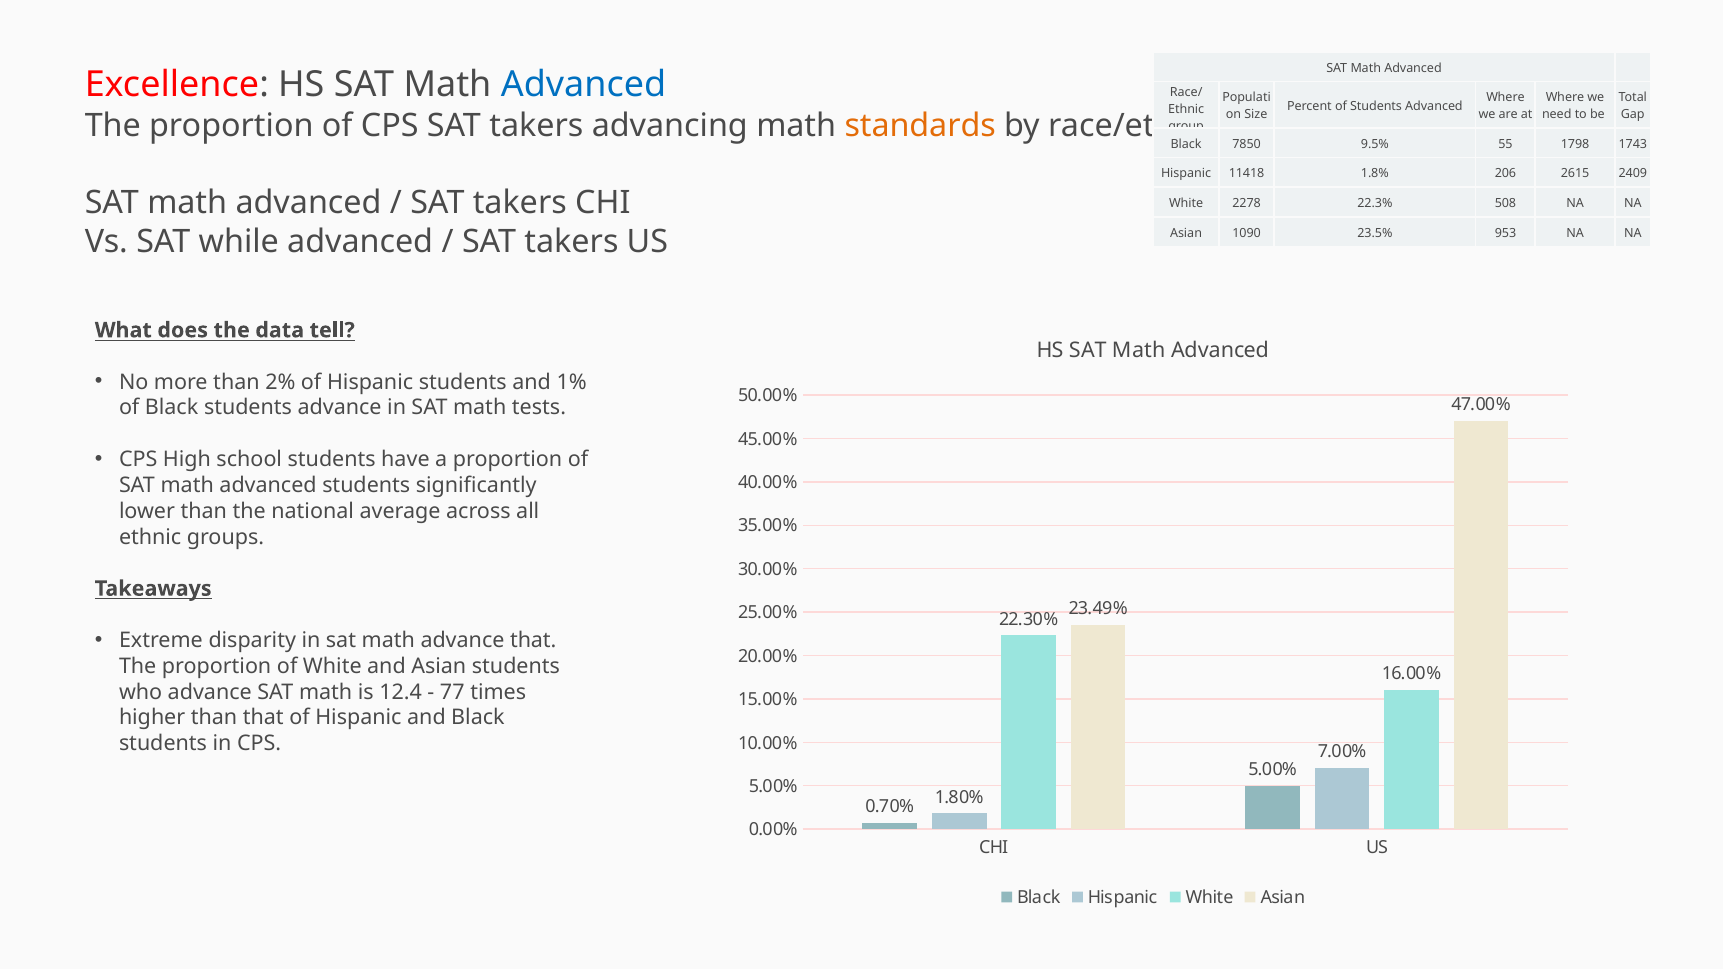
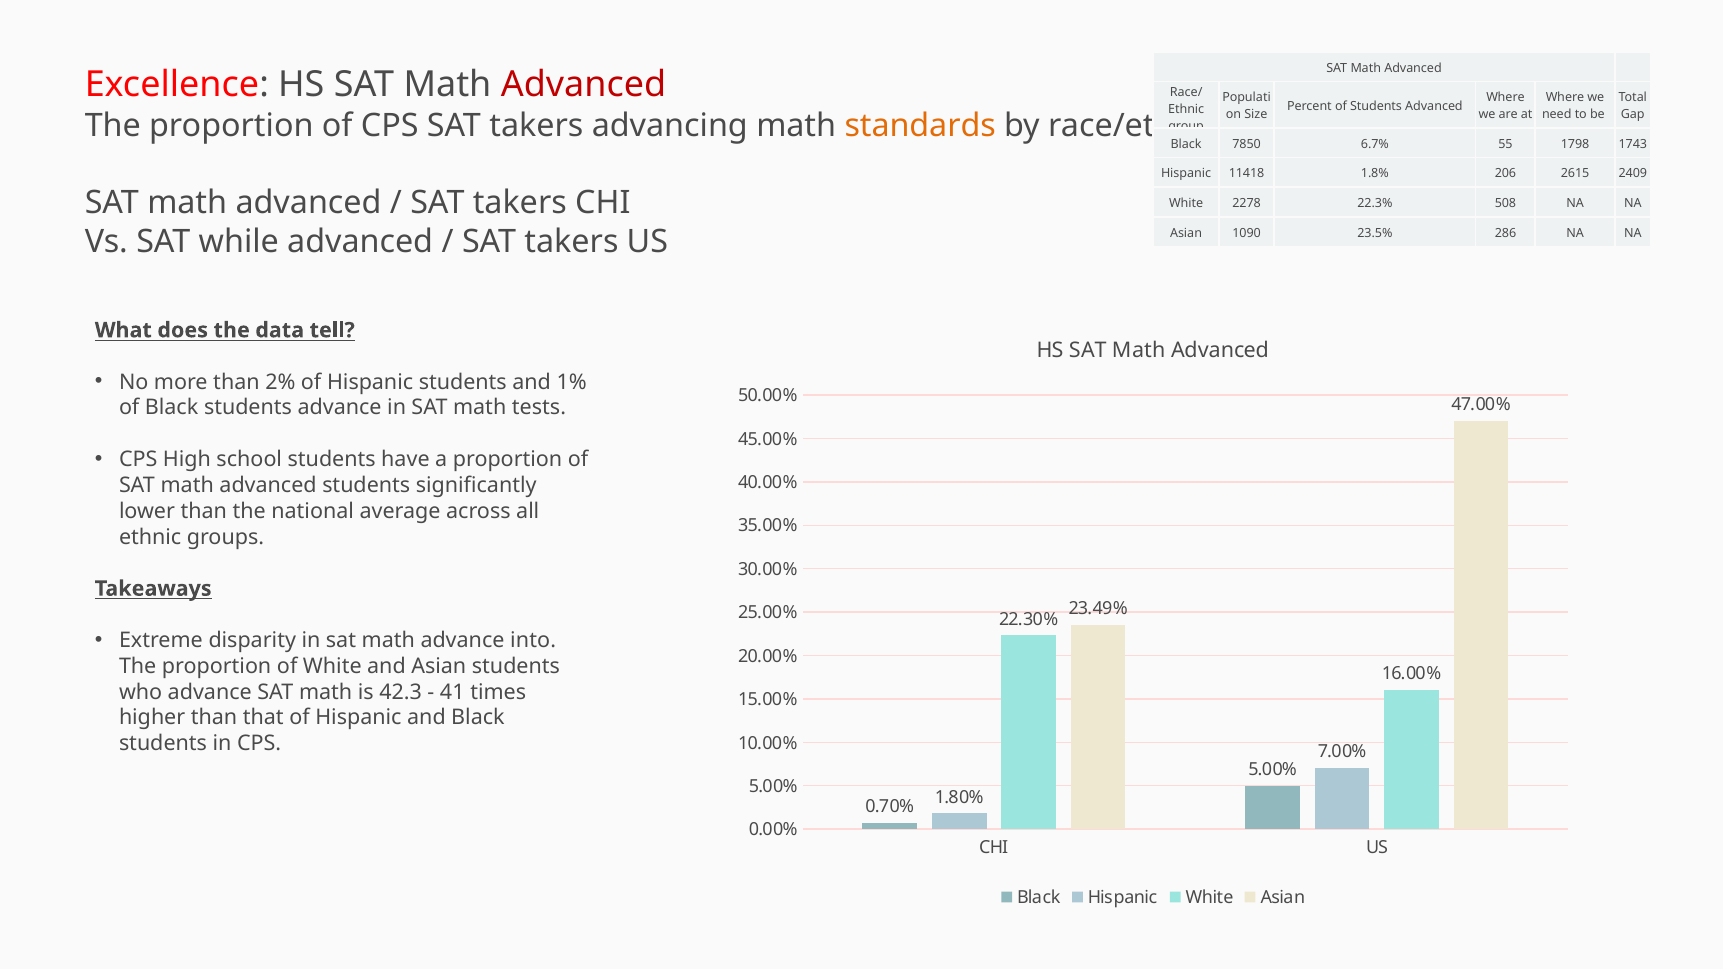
Advanced colour: blue -> red (584, 85)
9.5%: 9.5% -> 6.7% (1375, 144)
953: 953 -> 286 (1505, 233)
advance that: that -> into (533, 640)
12.4: 12.4 -> 42.3 (401, 692)
77: 77 -> 41 (452, 692)
